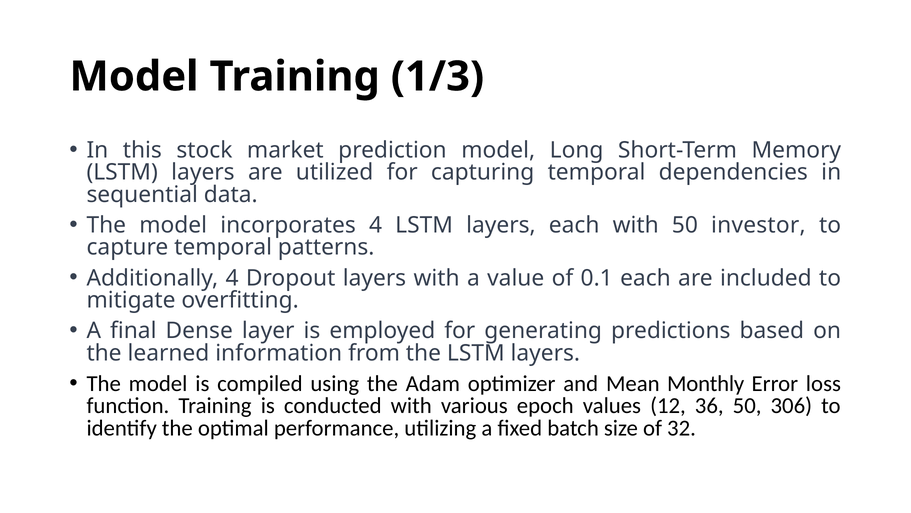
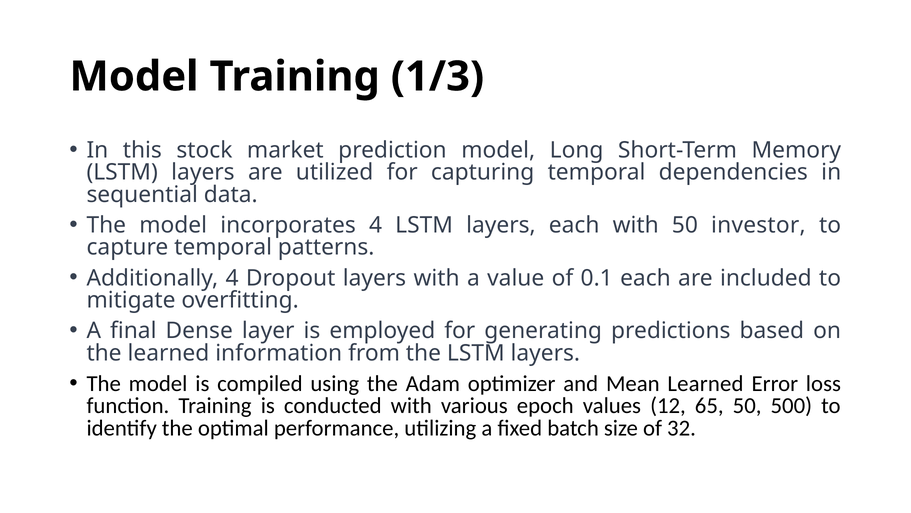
Mean Monthly: Monthly -> Learned (705, 383)
36: 36 -> 65 (709, 405)
306: 306 -> 500 (791, 405)
